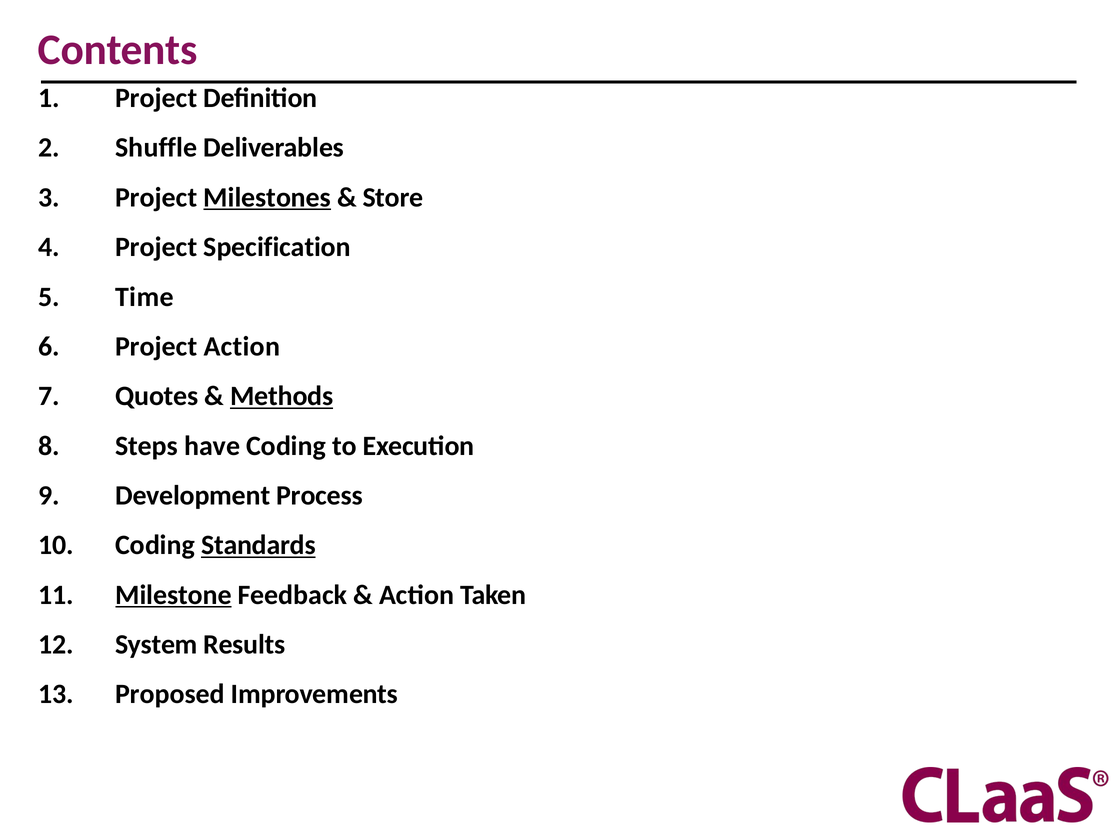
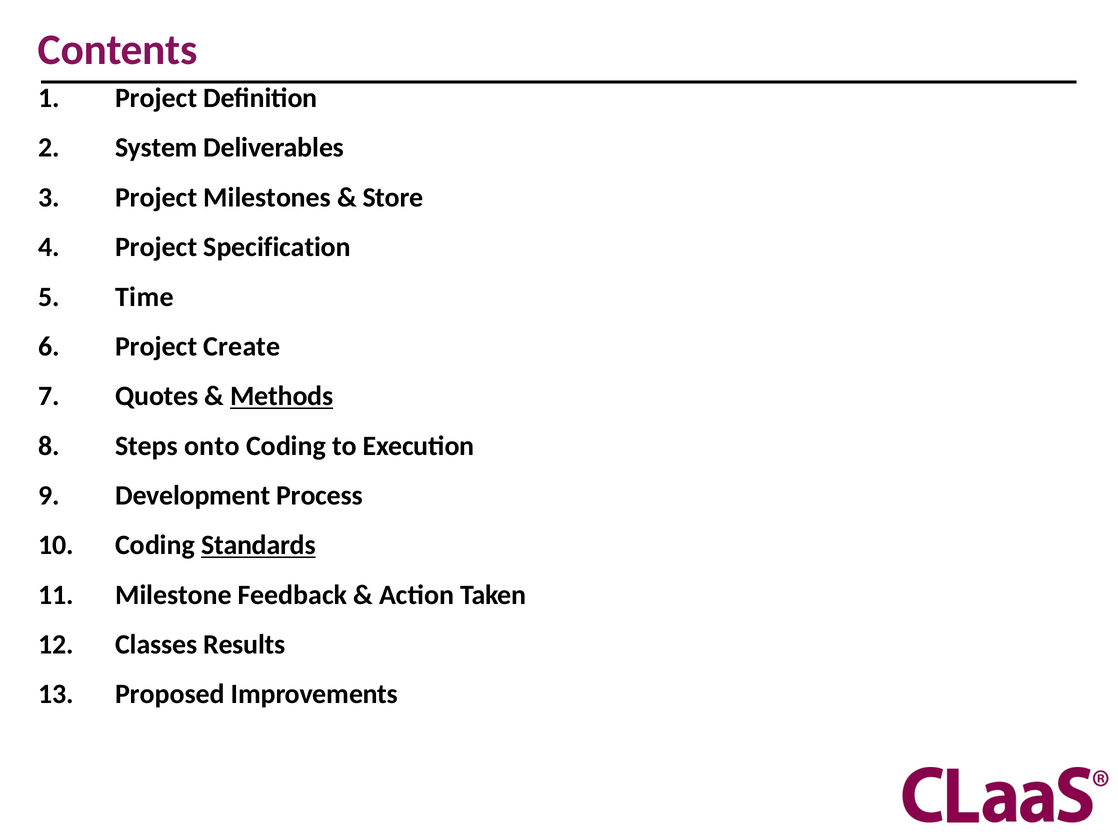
Shuffle: Shuffle -> System (156, 148)
Milestones underline: present -> none (267, 197)
Project Action: Action -> Create (242, 347)
have: have -> onto (212, 446)
Milestone underline: present -> none (174, 595)
System: System -> Classes (156, 645)
